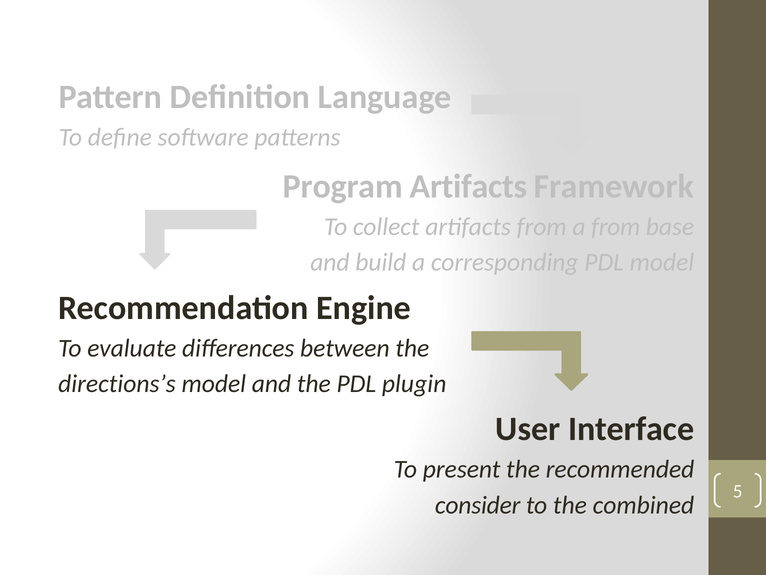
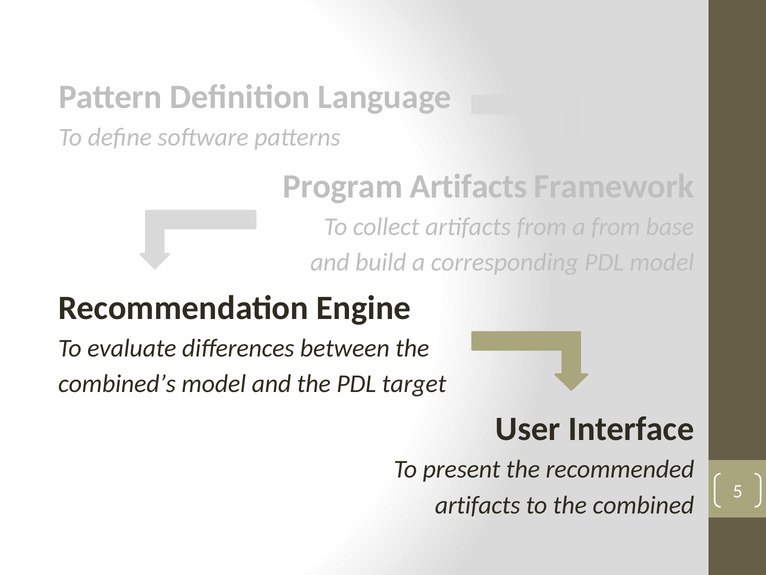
directions’s: directions’s -> combined’s (117, 384)
plugin: plugin -> target (414, 384)
consider: consider -> artifacts (478, 505)
